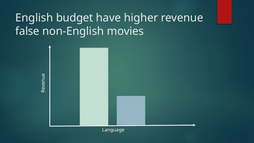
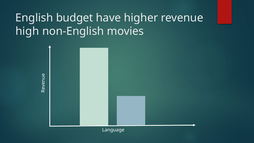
false: false -> high (27, 31)
